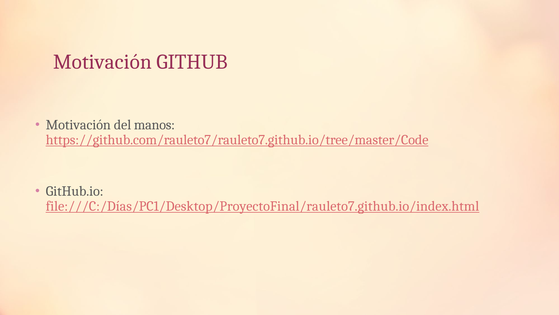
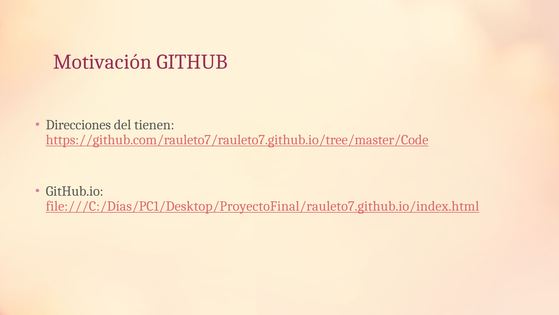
Motivación: Motivación -> Direcciones (78, 125)
manos: manos -> tienen (154, 125)
